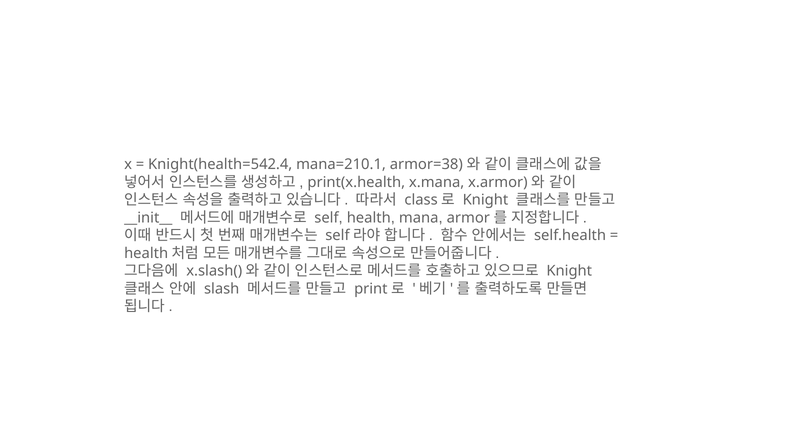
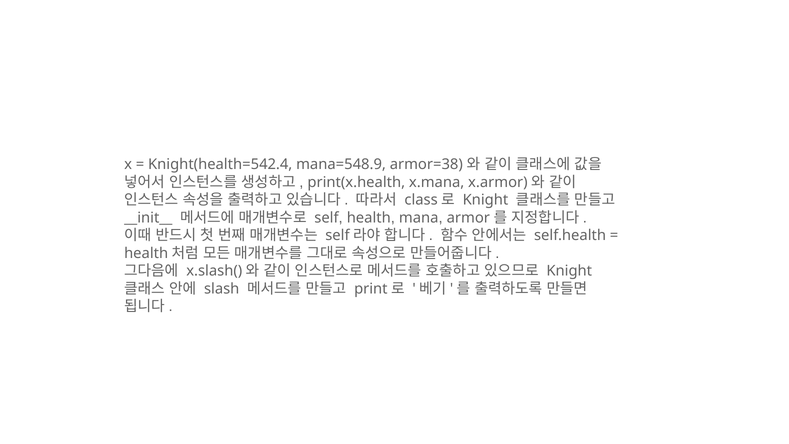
mana=210.1: mana=210.1 -> mana=548.9 (341, 164)
